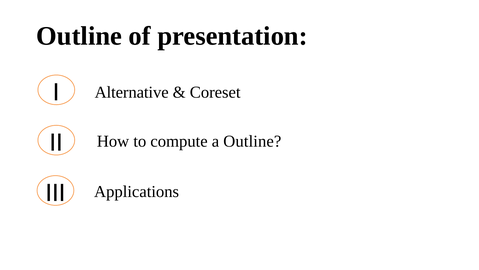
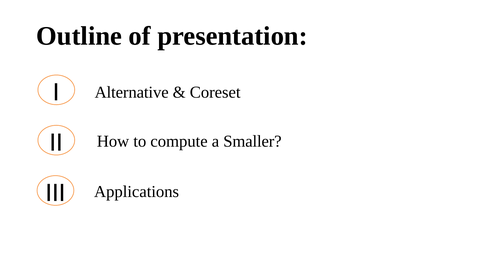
a Outline: Outline -> Smaller (252, 141)
